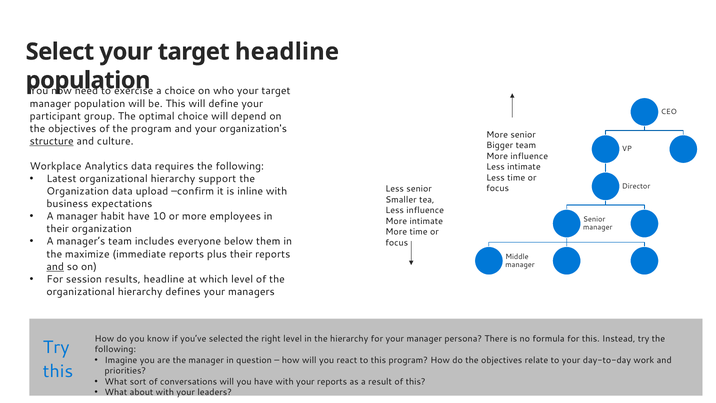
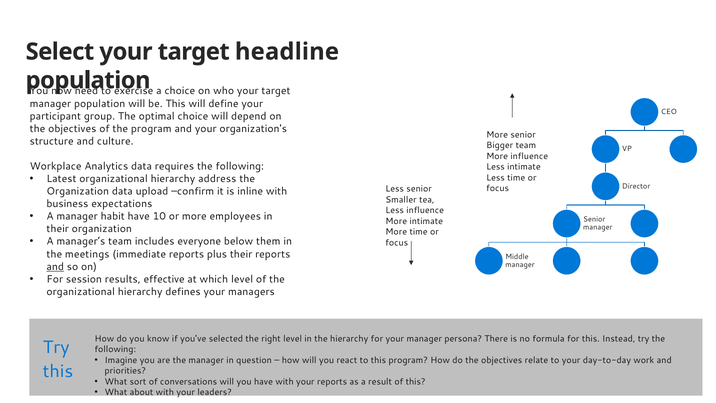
structure underline: present -> none (52, 141)
support: support -> address (217, 179)
maximize: maximize -> meetings (87, 254)
results headline: headline -> effective (164, 279)
